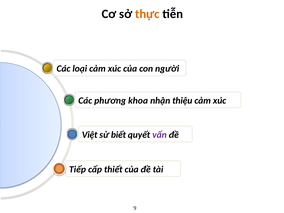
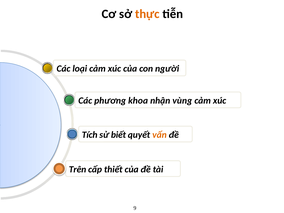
thiệu: thiệu -> vùng (182, 101)
Việt: Việt -> Tích (90, 135)
vấn colour: purple -> orange (159, 135)
Tiếp: Tiếp -> Trên (78, 169)
